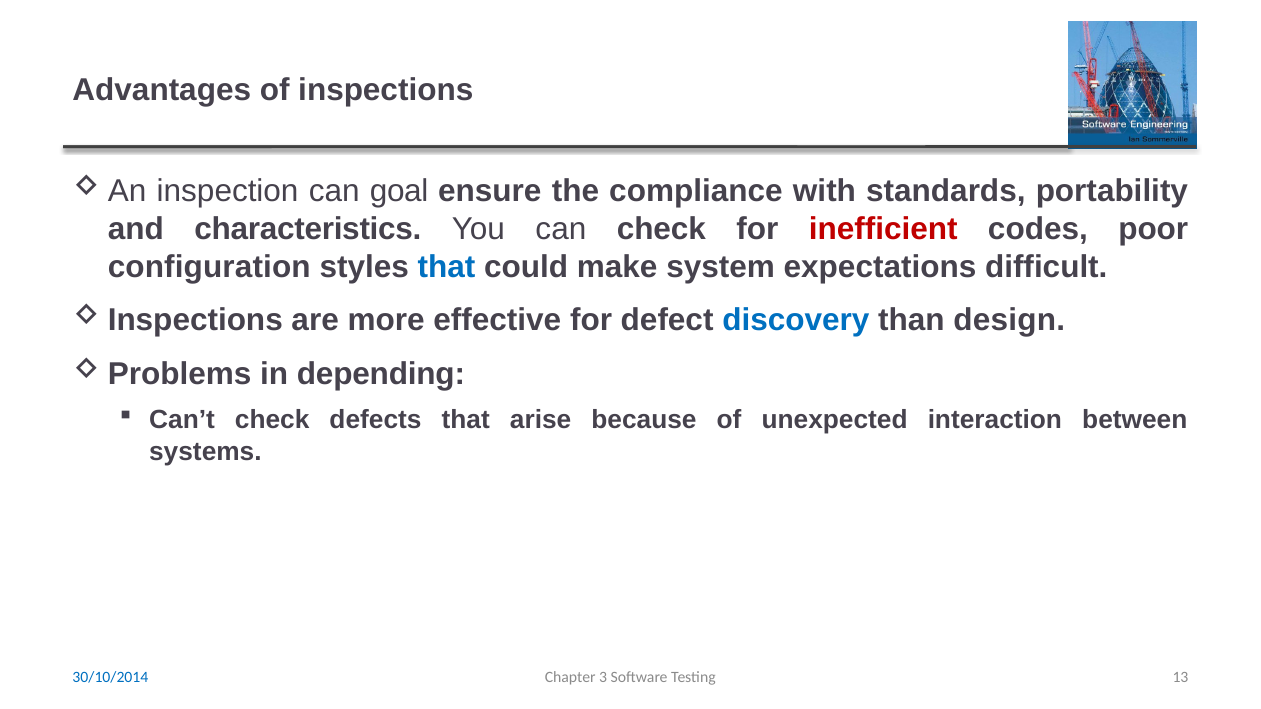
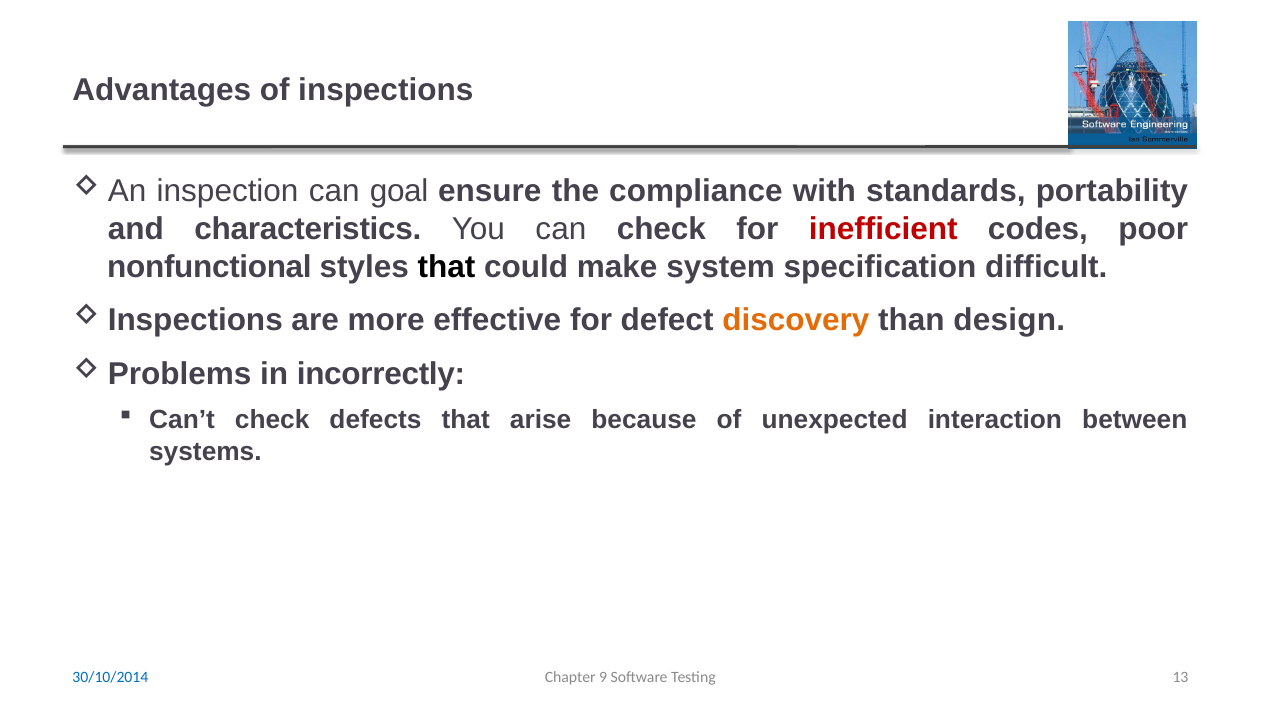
configuration: configuration -> nonfunctional (209, 267)
that colour: blue -> black (447, 267)
expectations: expectations -> specification (880, 267)
discovery colour: blue -> orange (796, 321)
depending: depending -> incorrectly (381, 374)
3: 3 -> 9 (603, 677)
